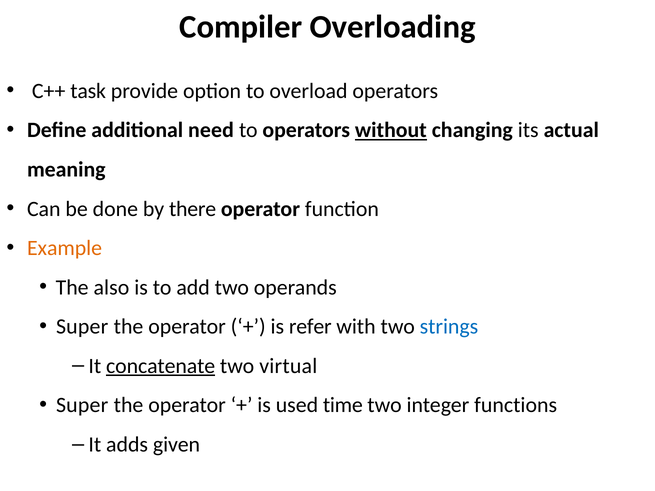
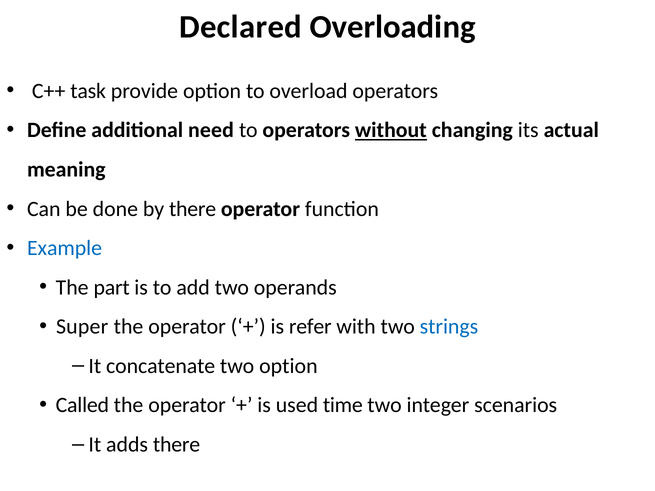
Compiler: Compiler -> Declared (241, 27)
Example colour: orange -> blue (65, 248)
also: also -> part (112, 288)
concatenate underline: present -> none (161, 366)
two virtual: virtual -> option (288, 366)
Super: Super -> Called (82, 405)
functions: functions -> scenarios (516, 405)
adds given: given -> there (177, 445)
